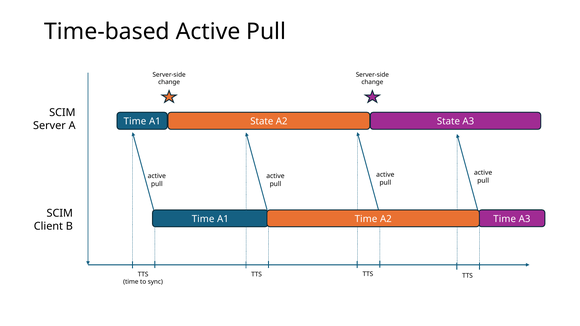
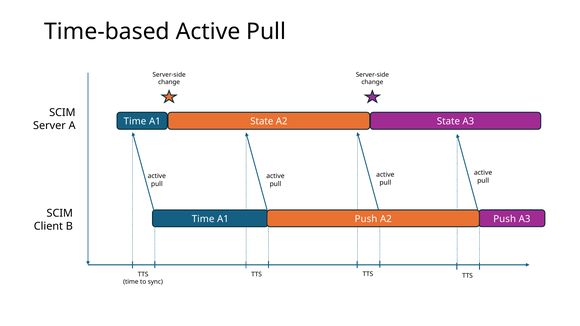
Time: Time -> Push (505, 219)
Time: Time -> Push (366, 219)
